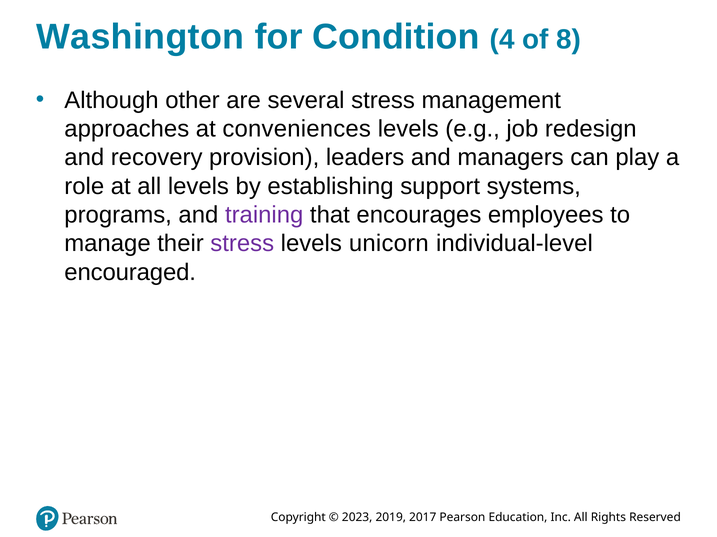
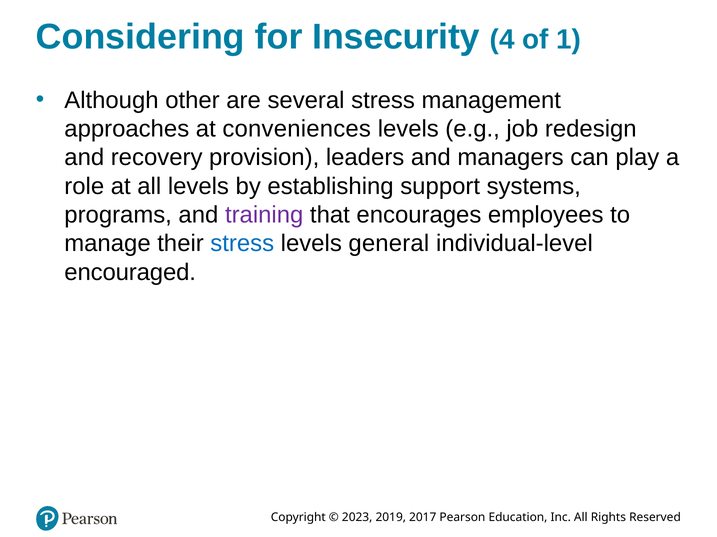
Washington: Washington -> Considering (140, 37)
Condition: Condition -> Insecurity (396, 37)
8: 8 -> 1 (569, 40)
stress colour: purple -> blue (242, 244)
unicorn: unicorn -> general (389, 244)
